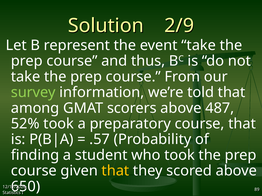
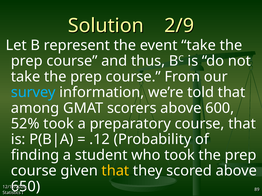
survey colour: light green -> light blue (33, 93)
487: 487 -> 600 (220, 108)
.57: .57 -> .12 (100, 140)
